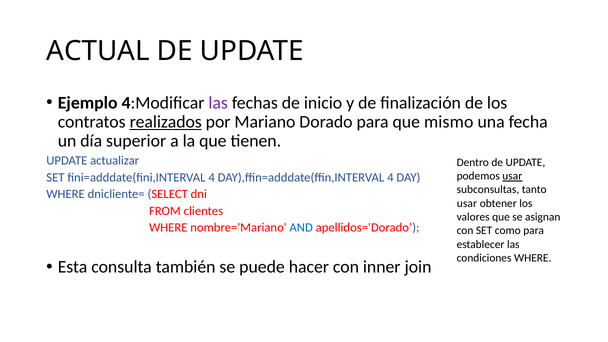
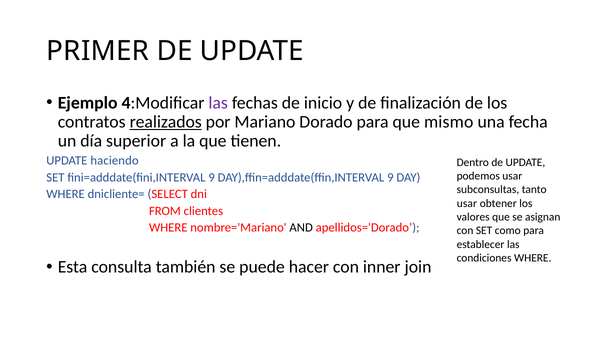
ACTUAL: ACTUAL -> PRIMER (98, 51)
actualizar: actualizar -> haciendo (115, 161)
usar underline: present -> none (512, 176)
fini=adddate(fini,INTERVAL 4: 4 -> 9 (212, 177)
DAY),ffin=adddate(ffin,INTERVAL 4: 4 -> 9 (390, 177)
AND colour: blue -> black (301, 228)
